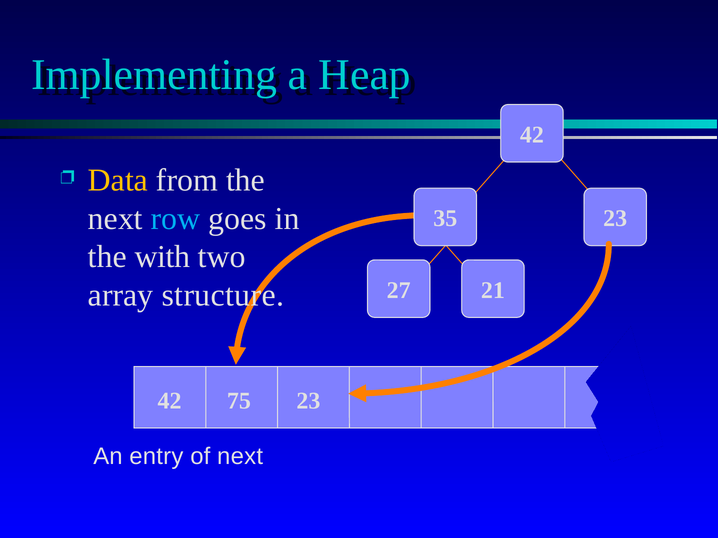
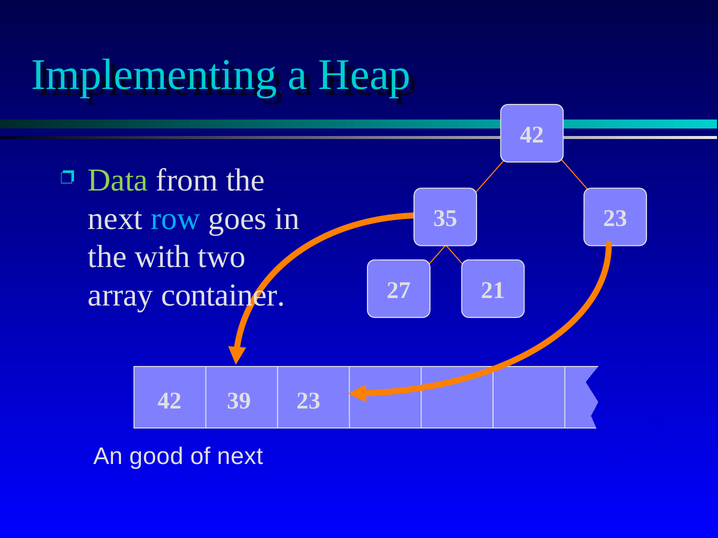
Data colour: yellow -> light green (118, 180)
structure: structure -> container (223, 295)
75: 75 -> 39 (239, 401)
entry: entry -> good (156, 457)
